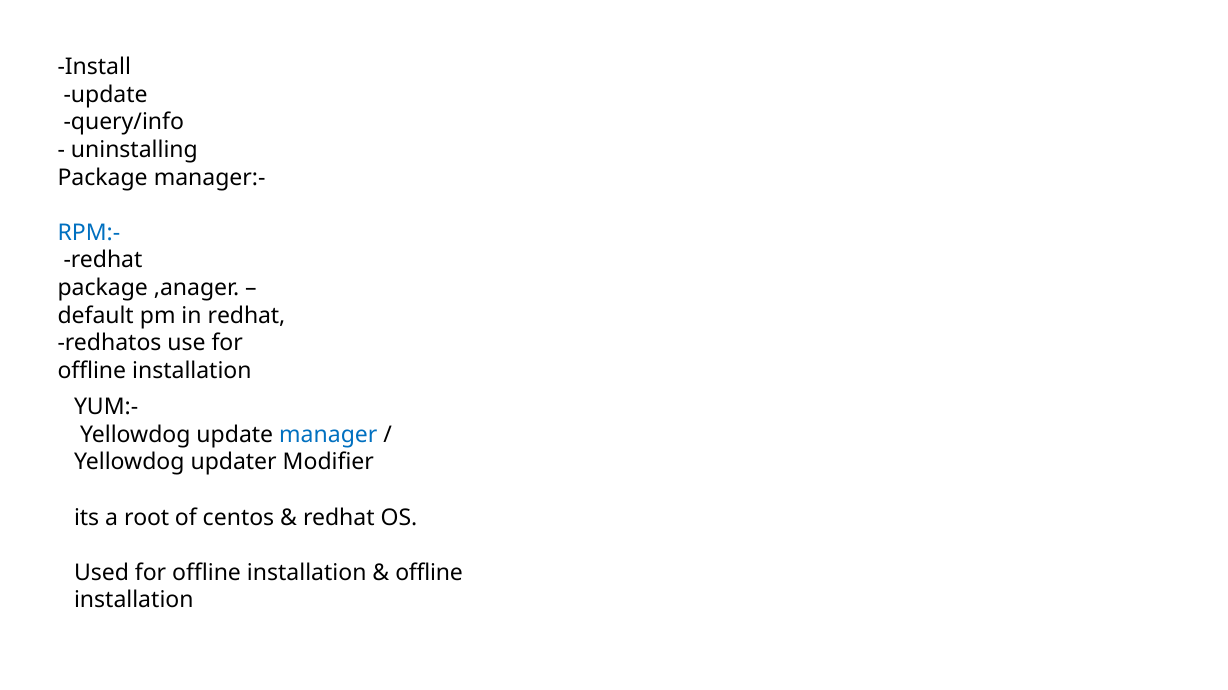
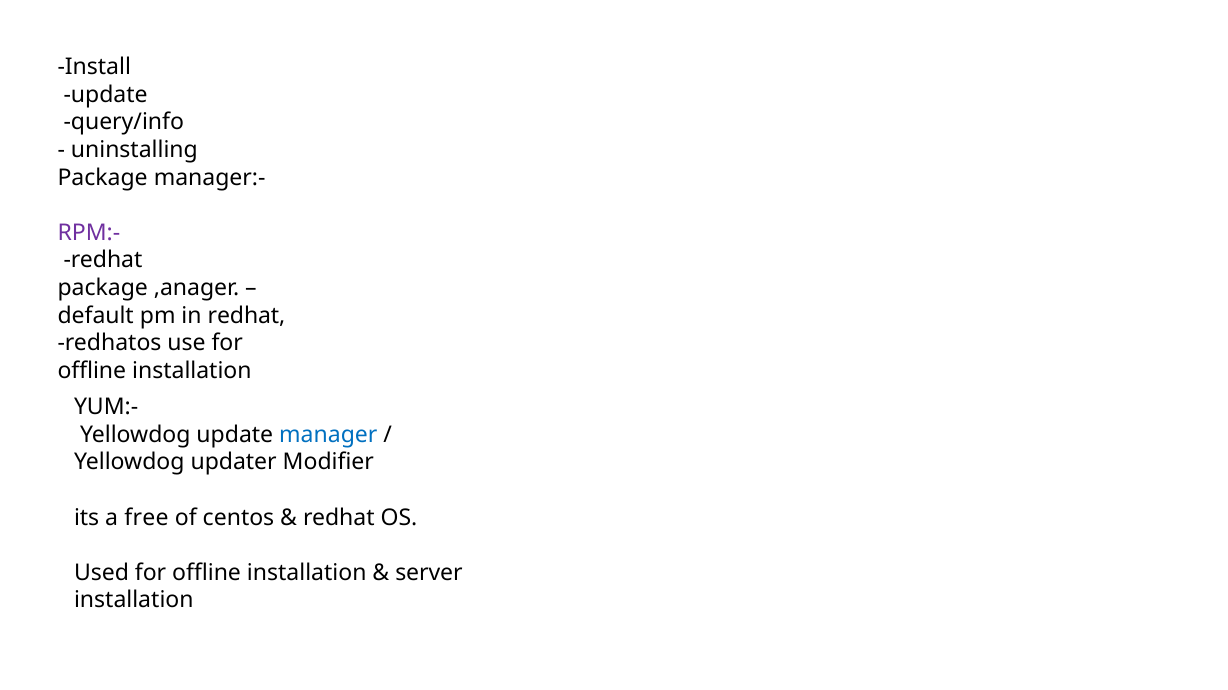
RPM:- colour: blue -> purple (89, 233)
root: root -> free (146, 518)
offline: offline -> server (429, 573)
